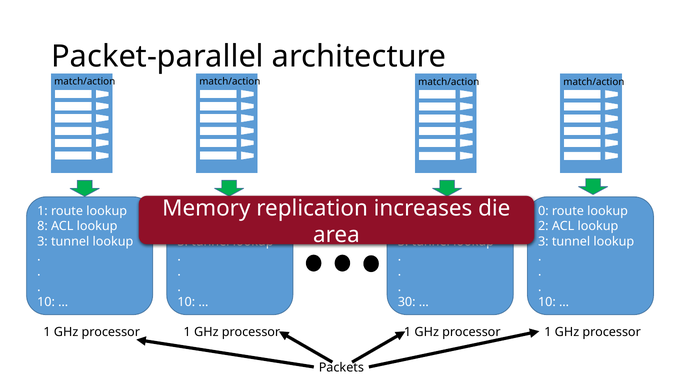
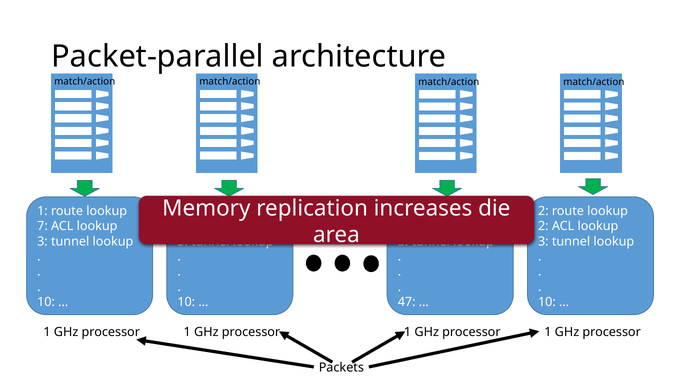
0: 0 -> 2 (543, 211)
8: 8 -> 7 (42, 226)
30: 30 -> 47 (407, 302)
